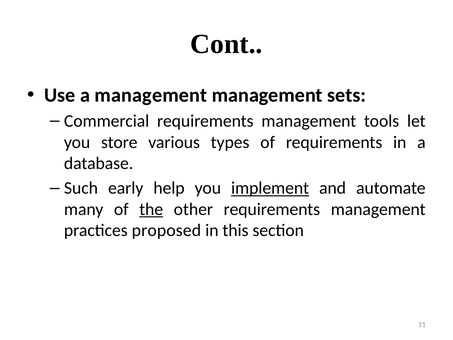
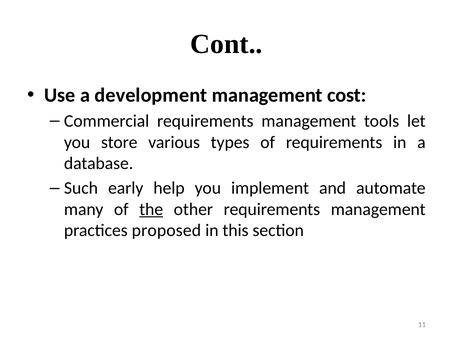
a management: management -> development (151, 95)
sets: sets -> cost (347, 95)
implement underline: present -> none (270, 188)
